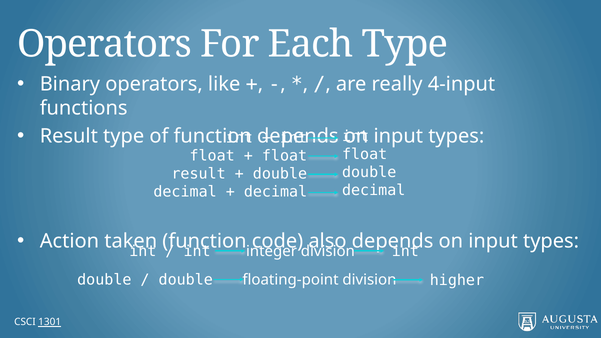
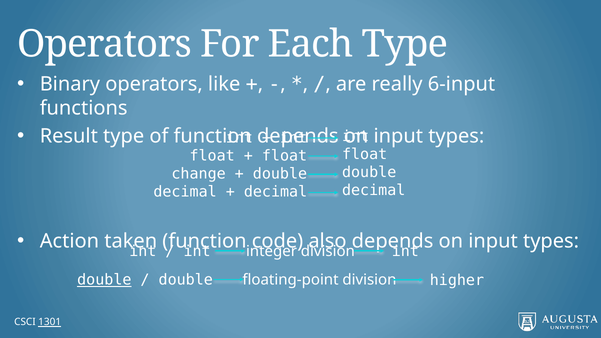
4-input: 4-input -> 6-input (462, 84)
result: result -> change (199, 174)
double underline: none -> present (104, 280)
